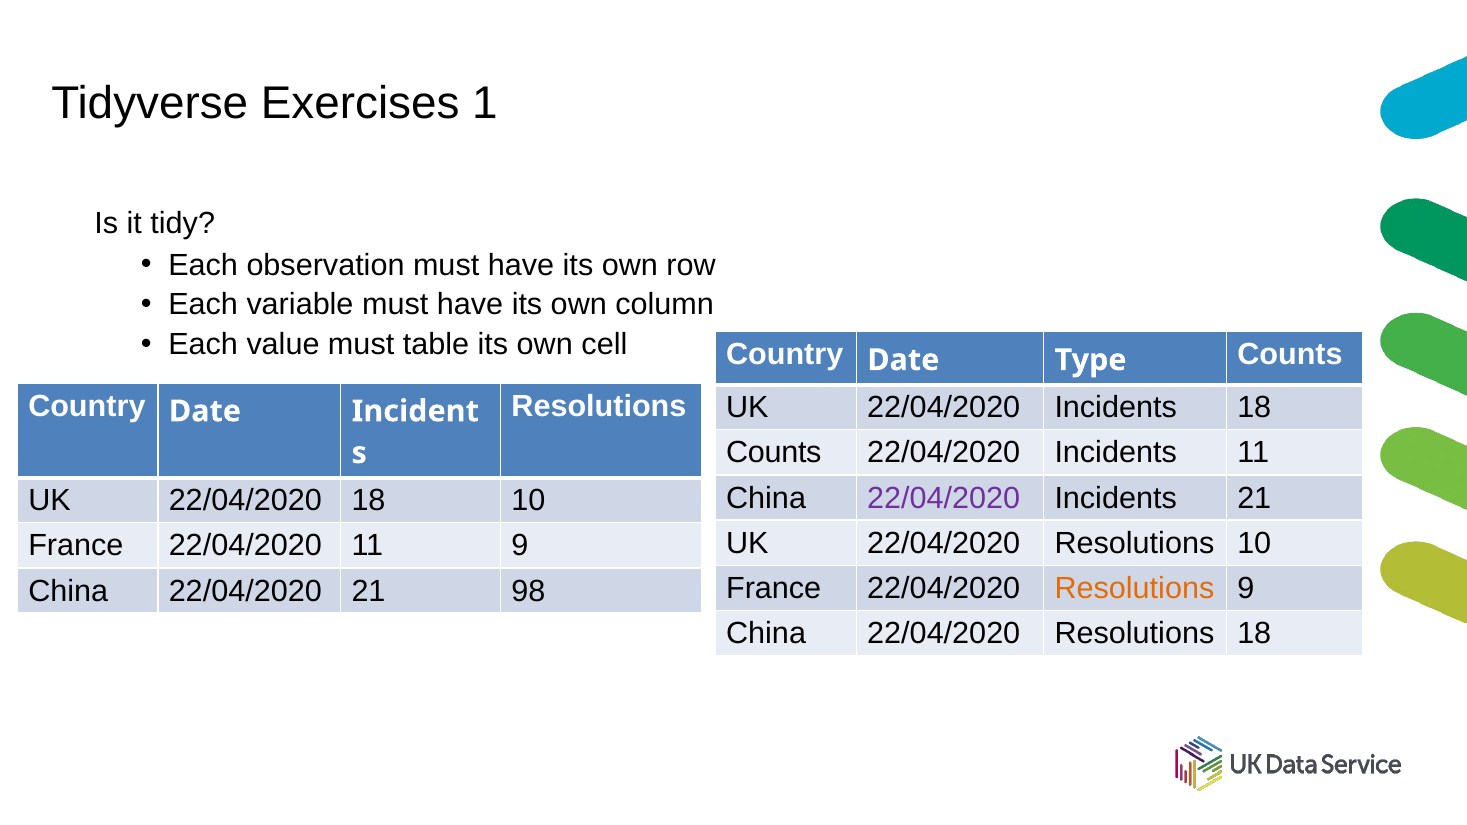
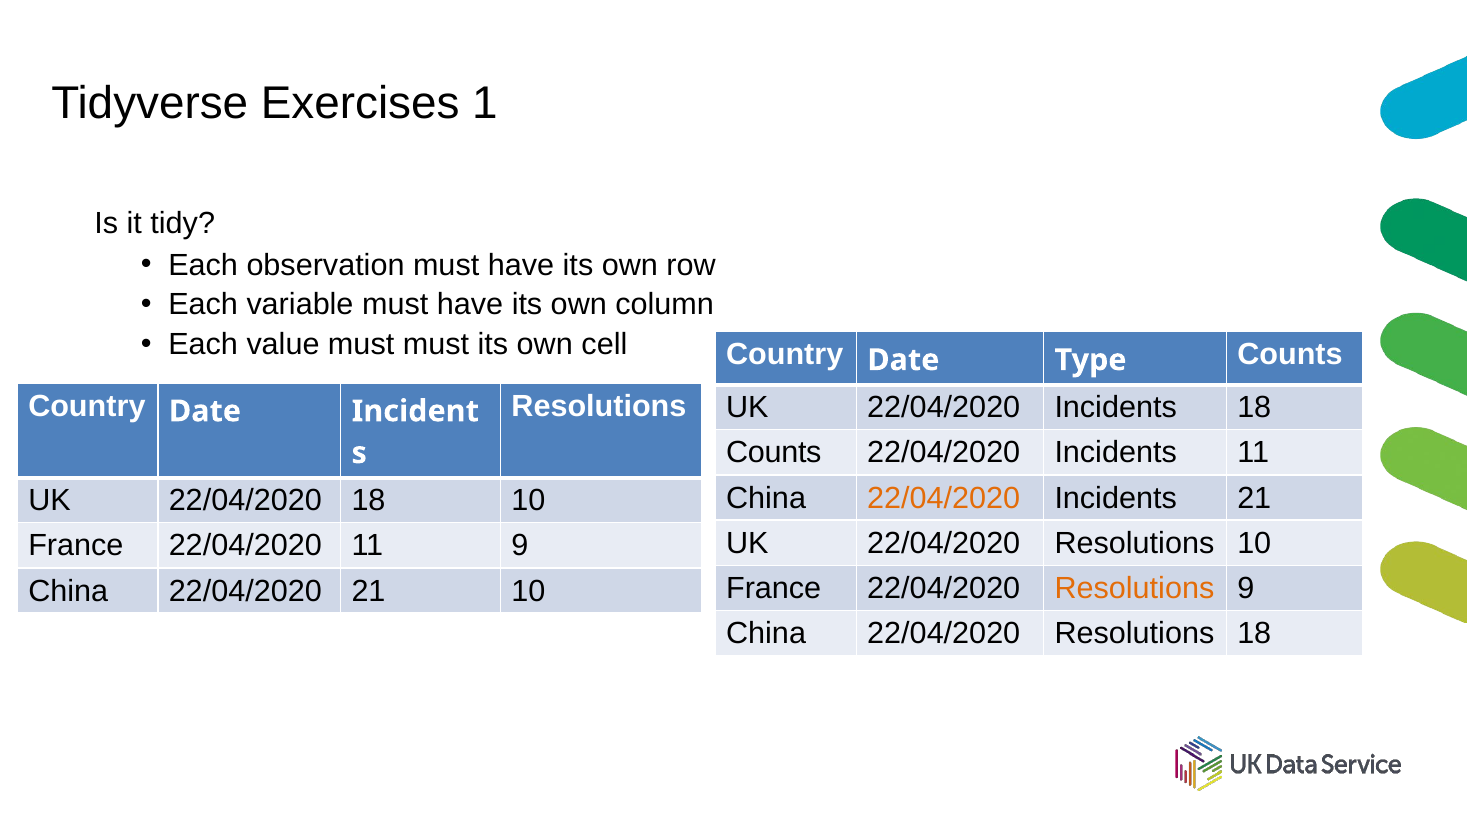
must table: table -> must (436, 345)
22/04/2020 colour: purple -> orange (944, 498)
21 98: 98 -> 10 (528, 591)
